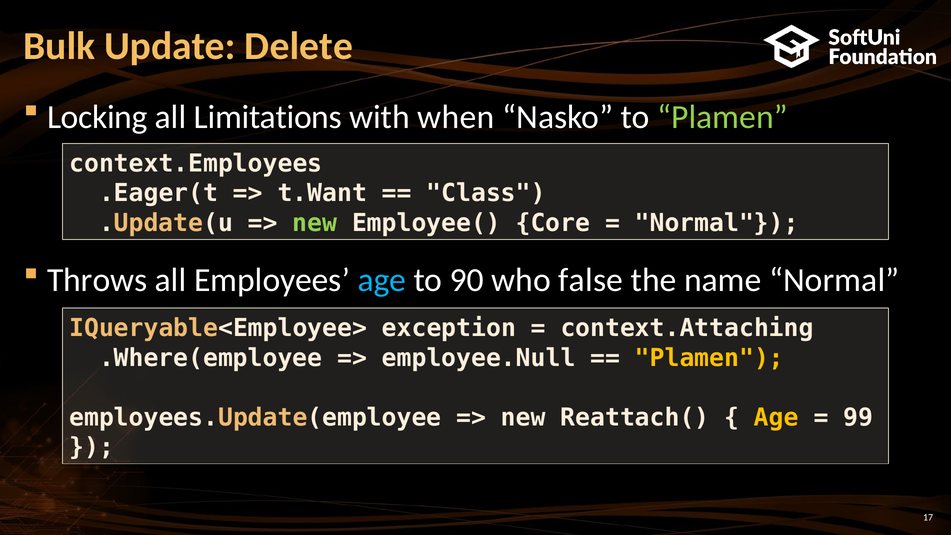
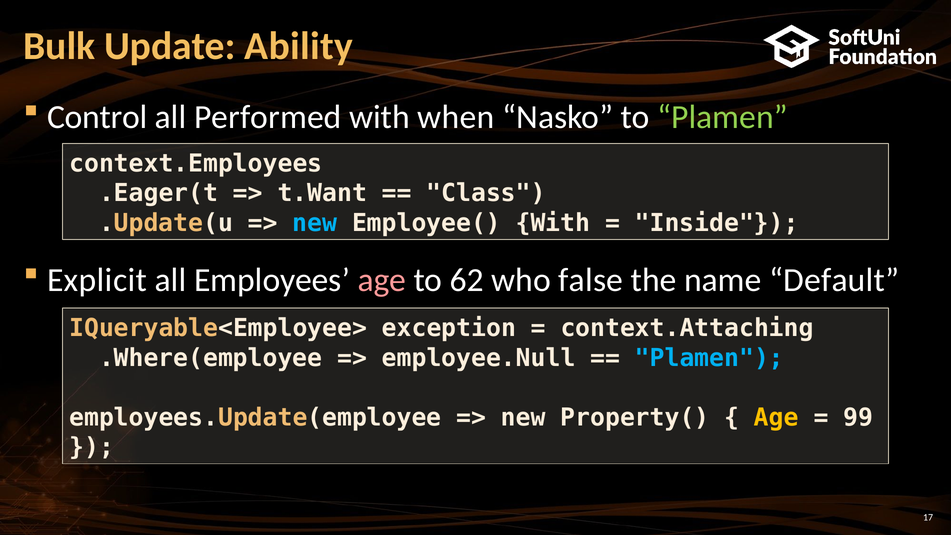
Delete: Delete -> Ability (299, 46)
Locking: Locking -> Control (97, 117)
Limitations: Limitations -> Performed (268, 117)
new colour: light green -> light blue (315, 223)
Employee( Core: Core -> With (553, 223)
Normal: Normal -> Inside (717, 223)
Throws: Throws -> Explicit (97, 280)
age colour: light blue -> pink (382, 280)
90: 90 -> 62 (467, 280)
name Normal: Normal -> Default (834, 280)
Plamen colour: yellow -> light blue (709, 358)
Reattach(: Reattach( -> Property( (635, 417)
